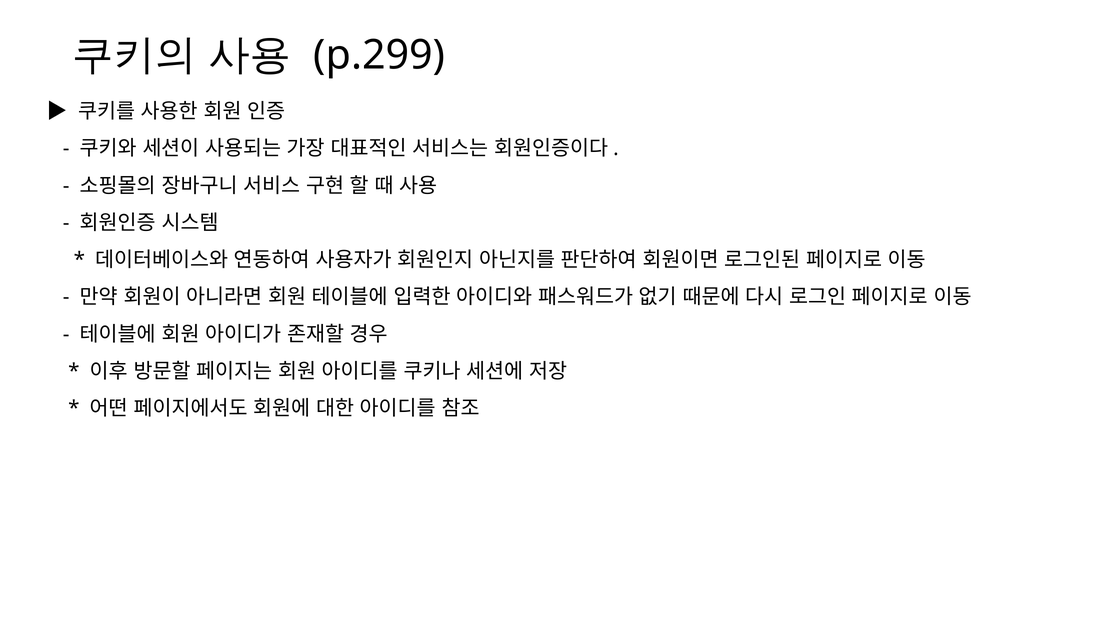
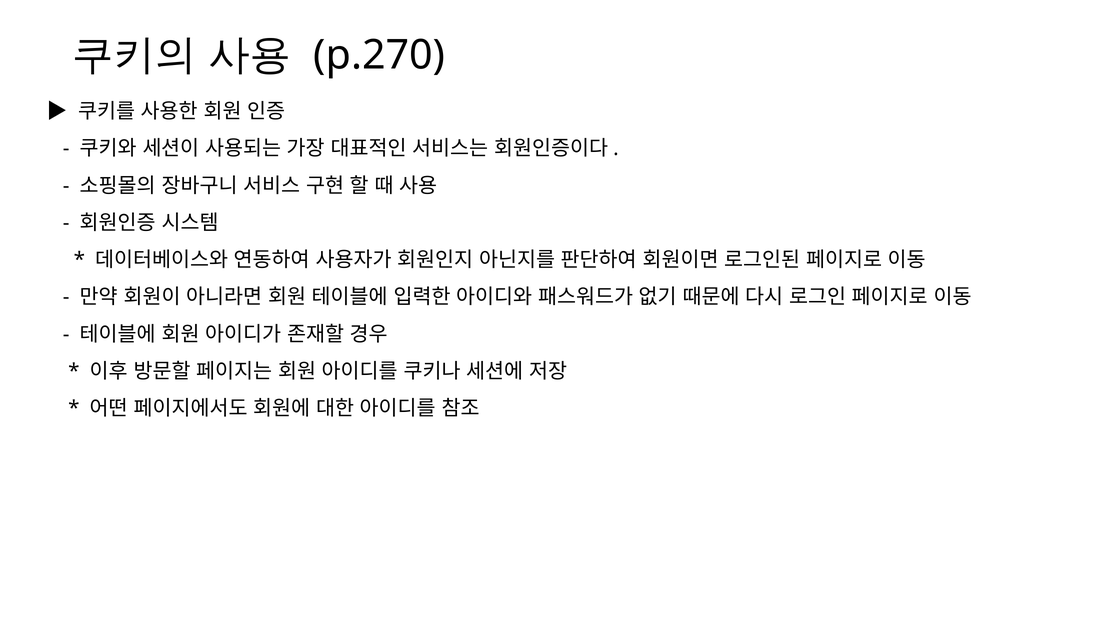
p.299: p.299 -> p.270 (379, 55)
